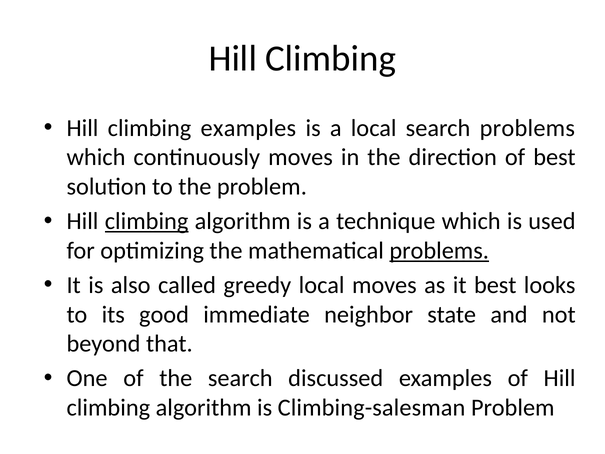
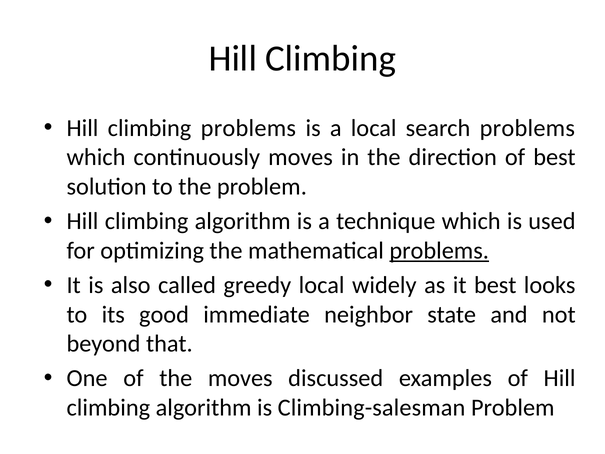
climbing examples: examples -> problems (248, 128)
climbing underline: present -> none (147, 221)
local moves: moves -> widely (384, 285)
the search: search -> moves (240, 378)
